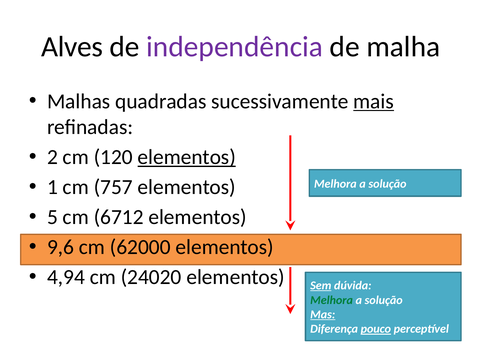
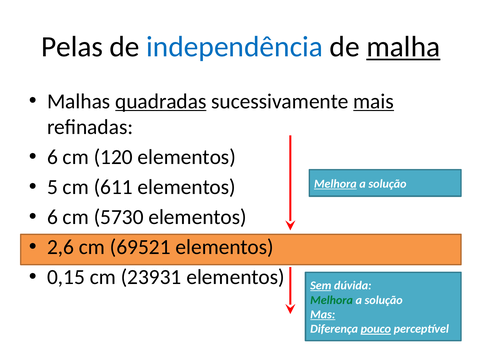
Alves: Alves -> Pelas (72, 47)
independência colour: purple -> blue (235, 47)
malha underline: none -> present (403, 47)
quadradas underline: none -> present (161, 101)
2: 2 -> 6 (52, 157)
elementos underline: present -> none (187, 157)
1: 1 -> 5 (52, 187)
757: 757 -> 611 (113, 187)
Melhora underline: none -> present (335, 183)
5: 5 -> 6 (52, 217)
6712: 6712 -> 5730 (119, 217)
9,6: 9,6 -> 2,6 (60, 247)
62000: 62000 -> 69521 (140, 247)
4,94: 4,94 -> 0,15 (66, 277)
24020: 24020 -> 23931 (151, 277)
